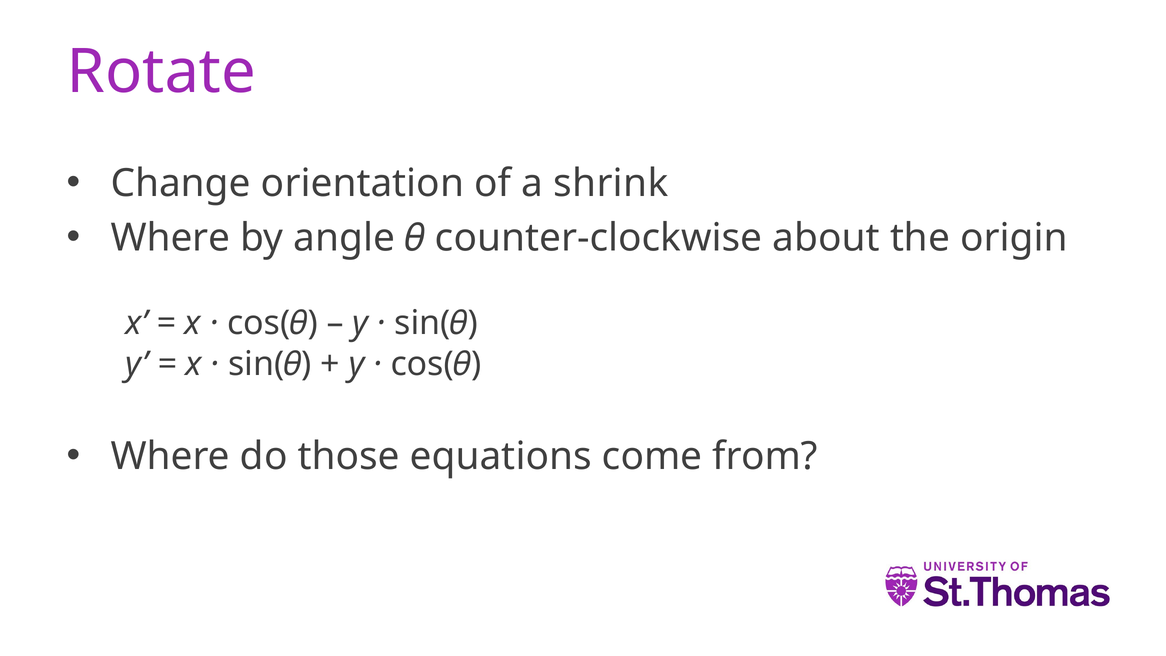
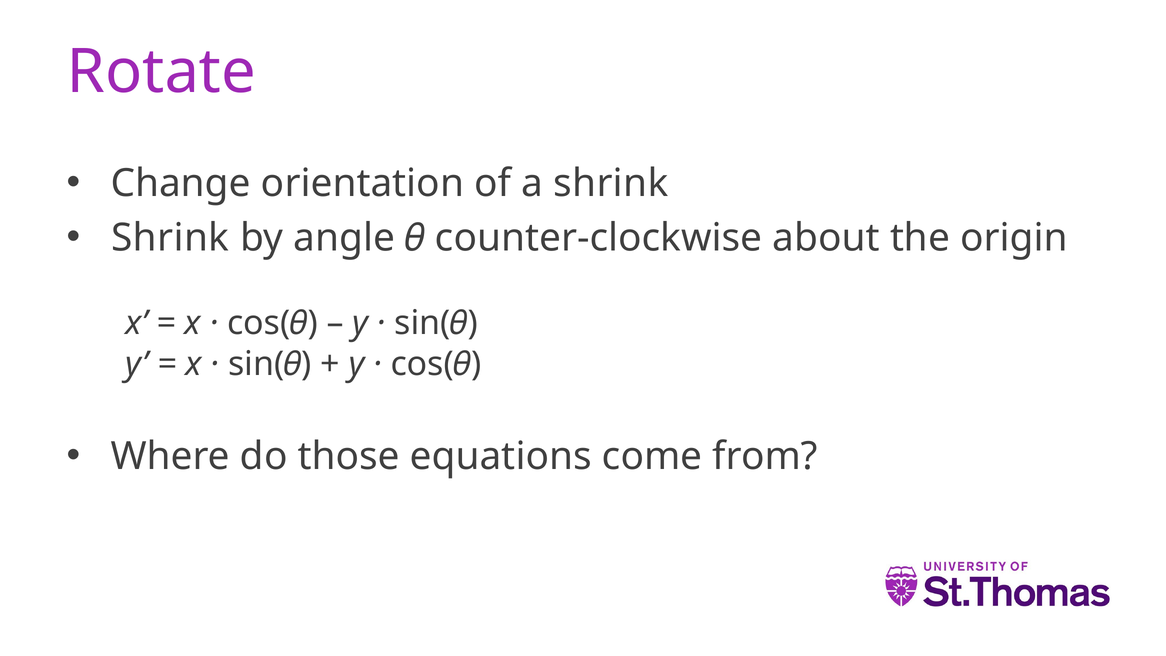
Where: Where -> Shrink (170, 238)
